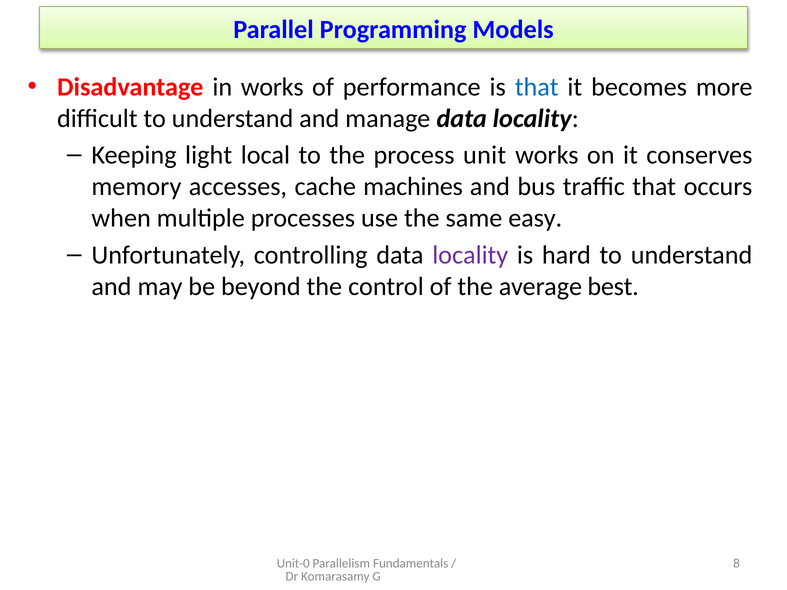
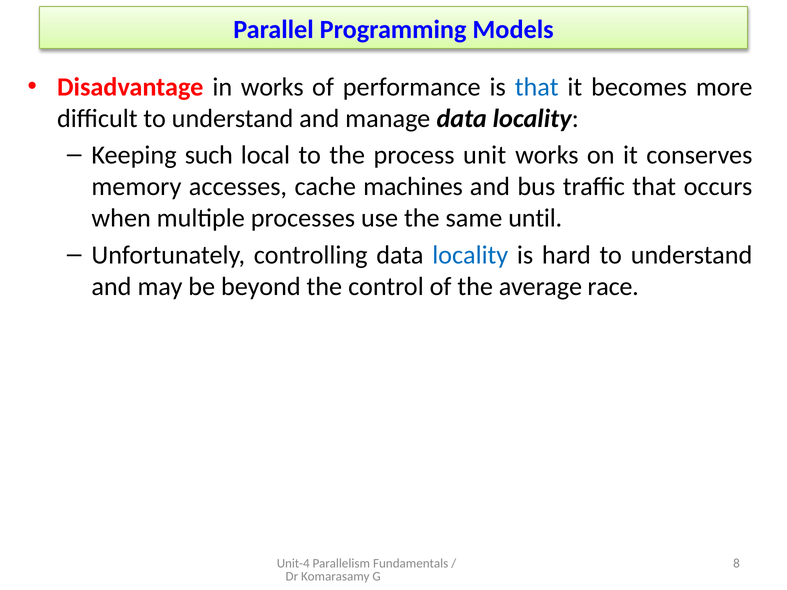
light: light -> such (209, 155)
easy: easy -> until (535, 218)
locality colour: purple -> blue (470, 255)
best: best -> race (613, 286)
Unit-0: Unit-0 -> Unit-4 (293, 564)
